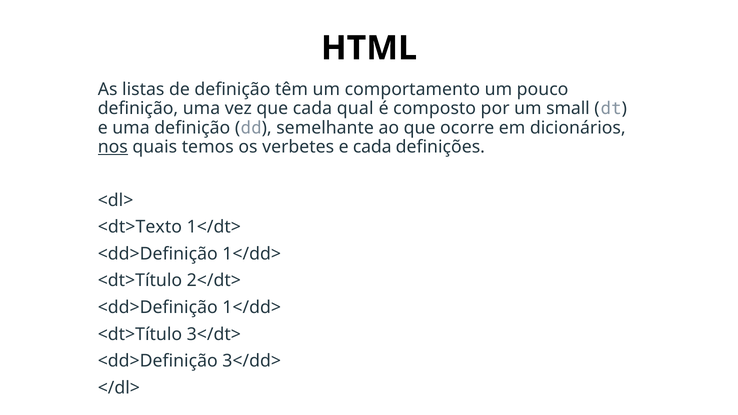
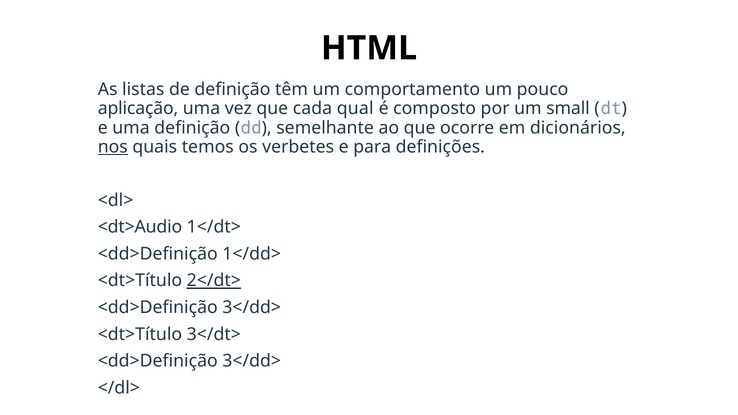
definição: definição -> aplicação (138, 109)
e cada: cada -> para (372, 147)
<dt>Texto: <dt>Texto -> <dt>Audio (140, 227)
2</dt> underline: none -> present (214, 281)
1</dd>: 1</dd> -> 3</dd> (252, 308)
